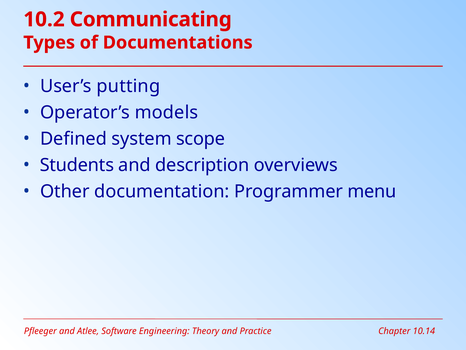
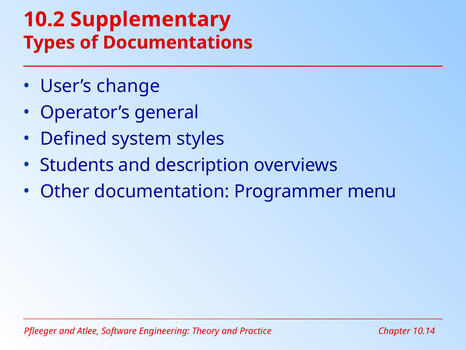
Communicating: Communicating -> Supplementary (151, 19)
putting: putting -> change (128, 86)
models: models -> general (167, 112)
scope: scope -> styles (201, 139)
